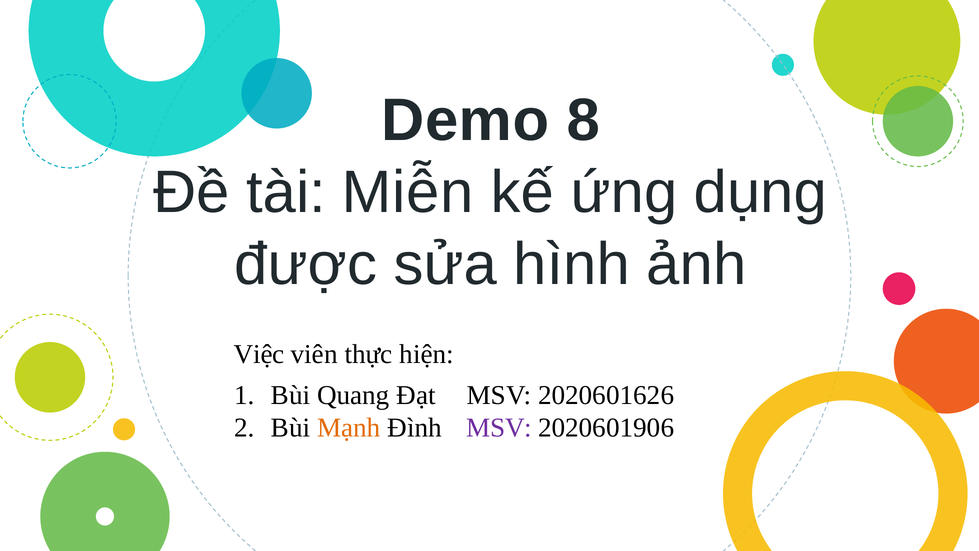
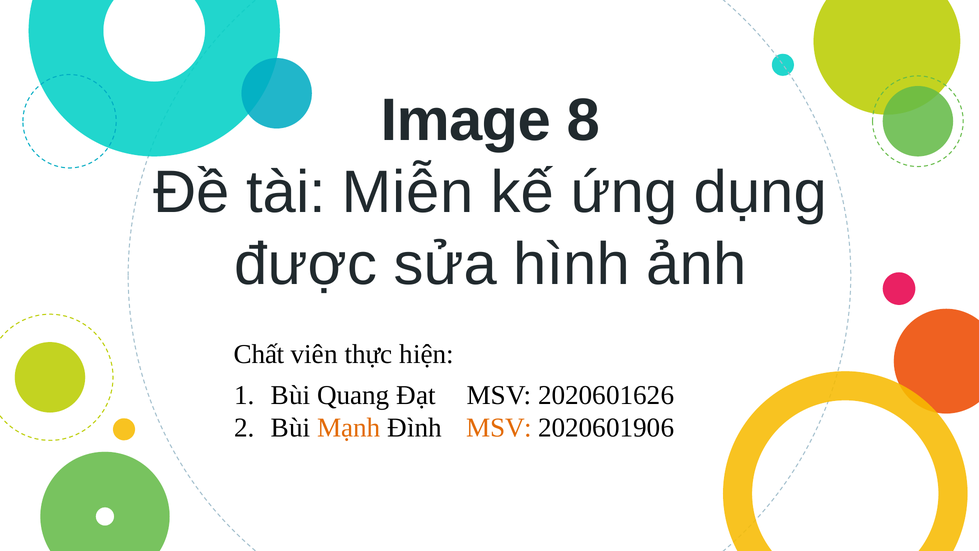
Demo: Demo -> Image (466, 121)
Việc: Việc -> Chất (259, 354)
MSV colour: purple -> orange (499, 428)
